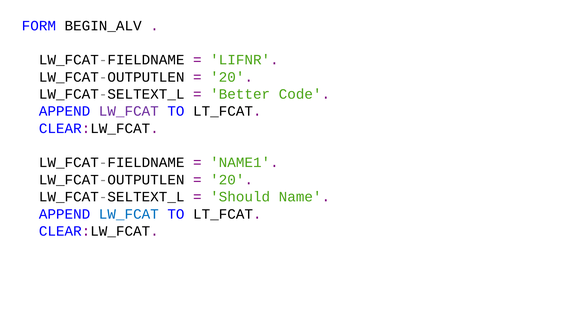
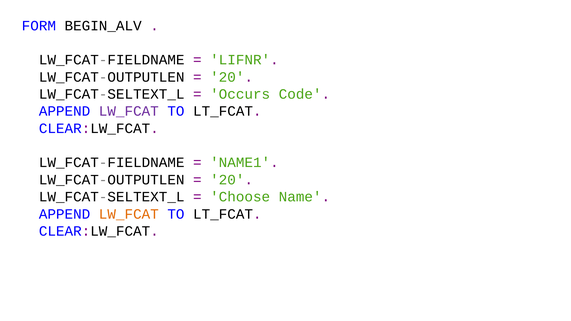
Better: Better -> Occurs (240, 94)
Should: Should -> Choose (240, 197)
LW_FCAT colour: blue -> orange (129, 214)
